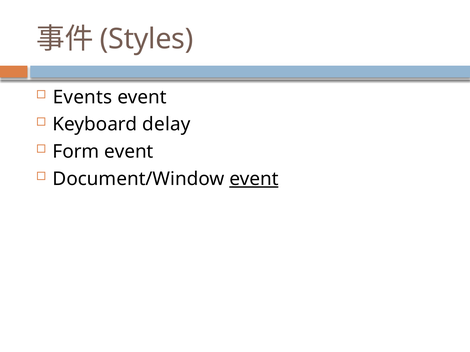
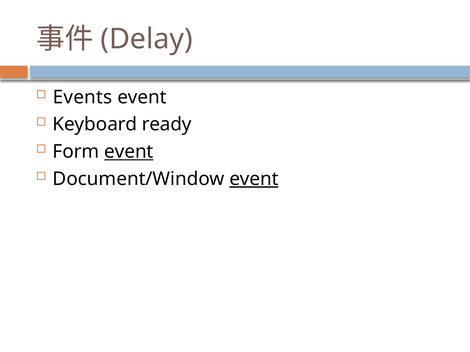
Styles: Styles -> Delay (147, 39)
delay: delay -> ready (167, 125)
event underline: none -> present (129, 152)
